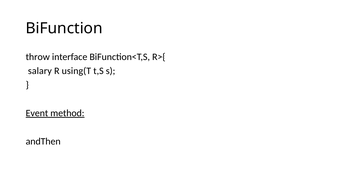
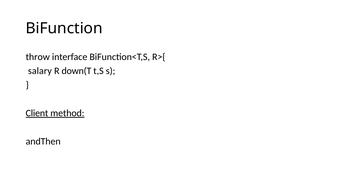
using(T: using(T -> down(T (76, 71)
Event: Event -> Client (37, 113)
